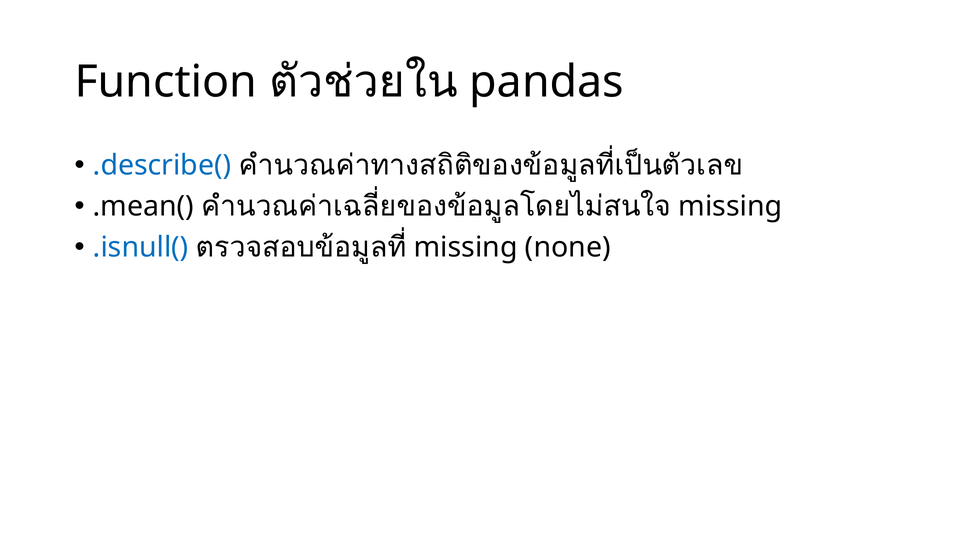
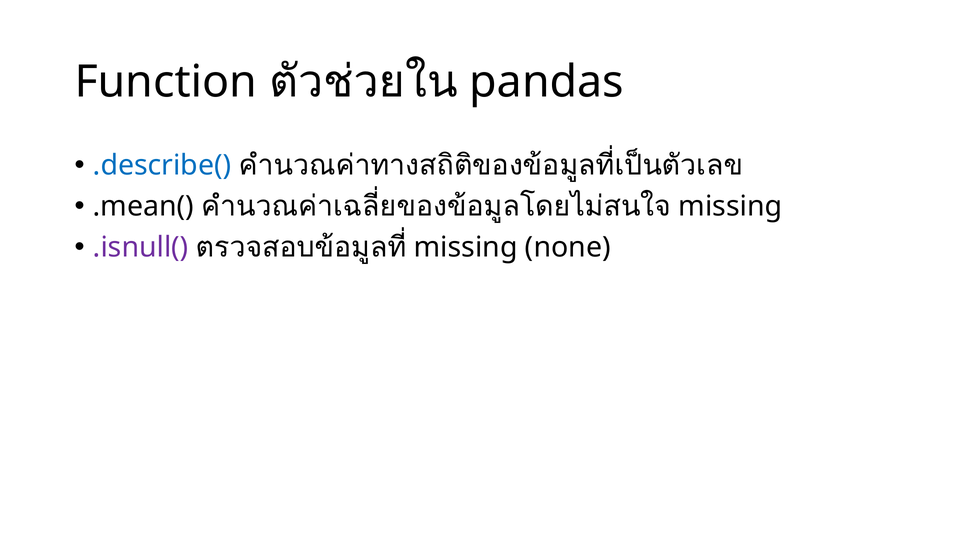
.isnull( colour: blue -> purple (141, 247)
